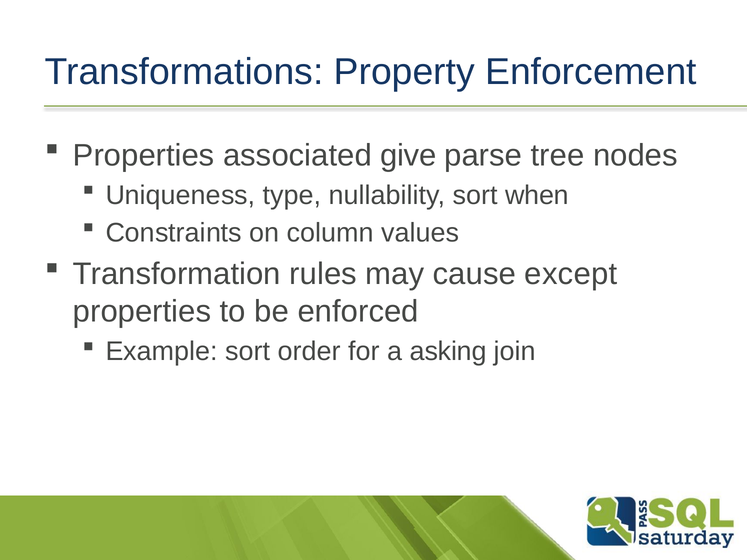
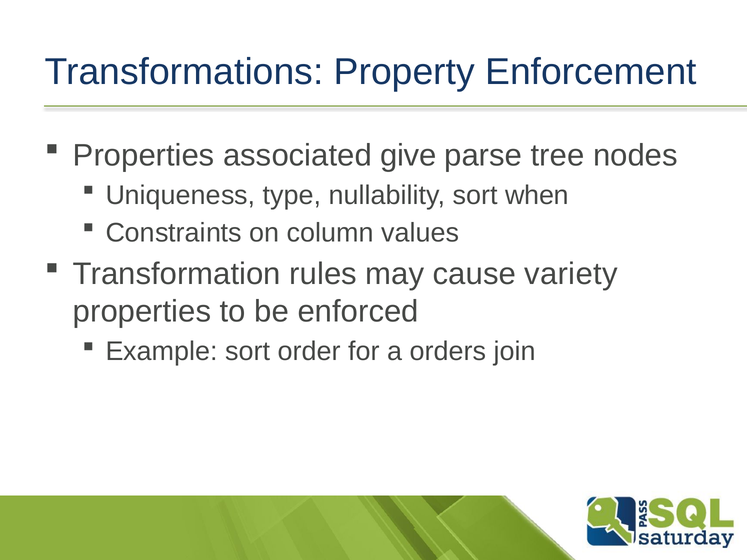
except: except -> variety (571, 274)
asking: asking -> orders (448, 352)
